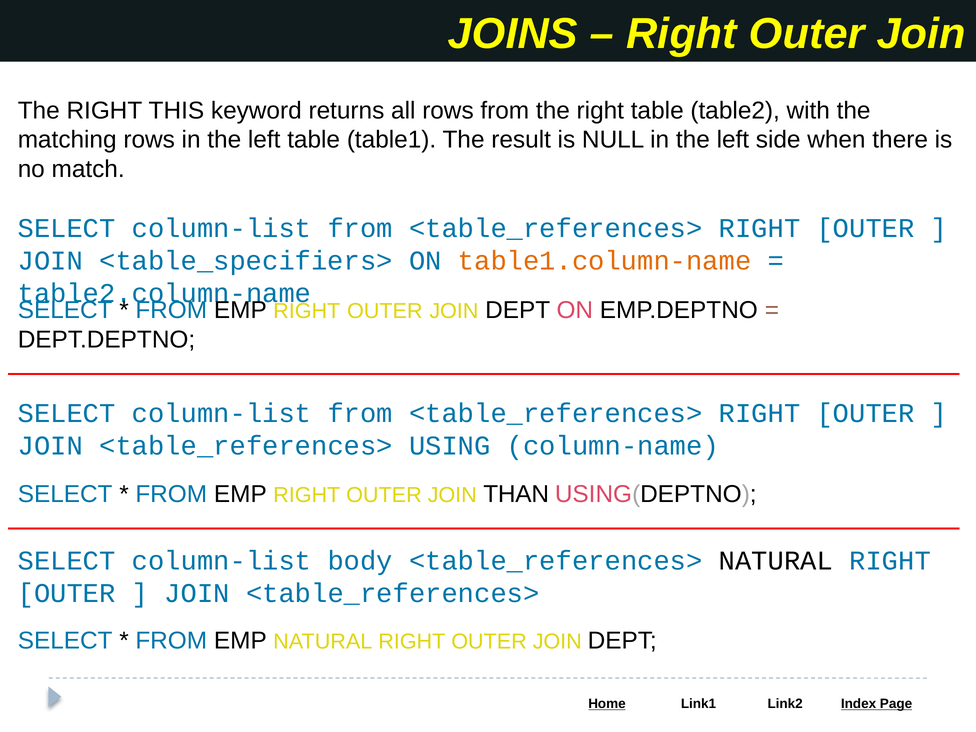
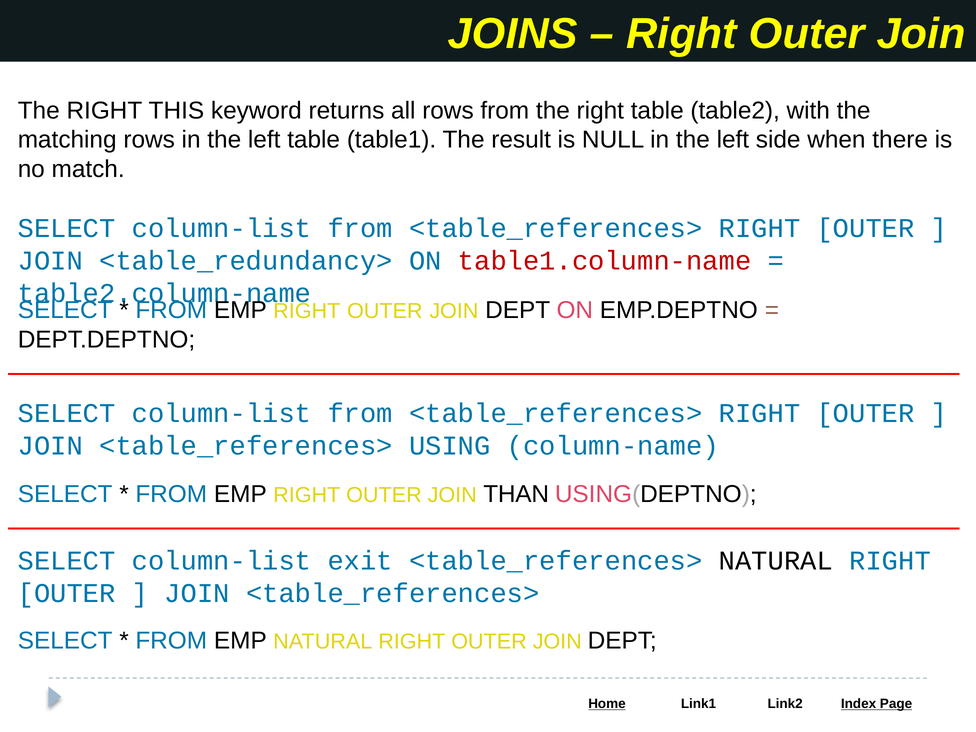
<table_specifiers>: <table_specifiers> -> <table_redundancy> (246, 261)
table1.column-name colour: orange -> red (605, 261)
body: body -> exit (360, 561)
